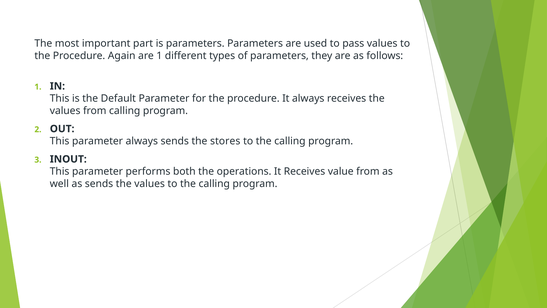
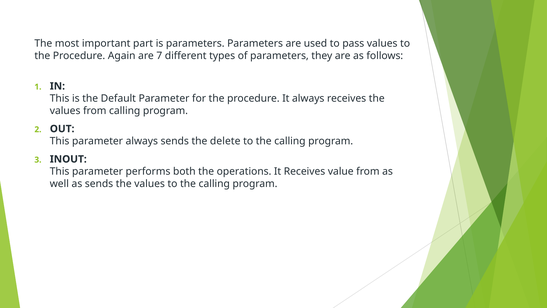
are 1: 1 -> 7 (159, 56)
stores: stores -> delete (225, 141)
